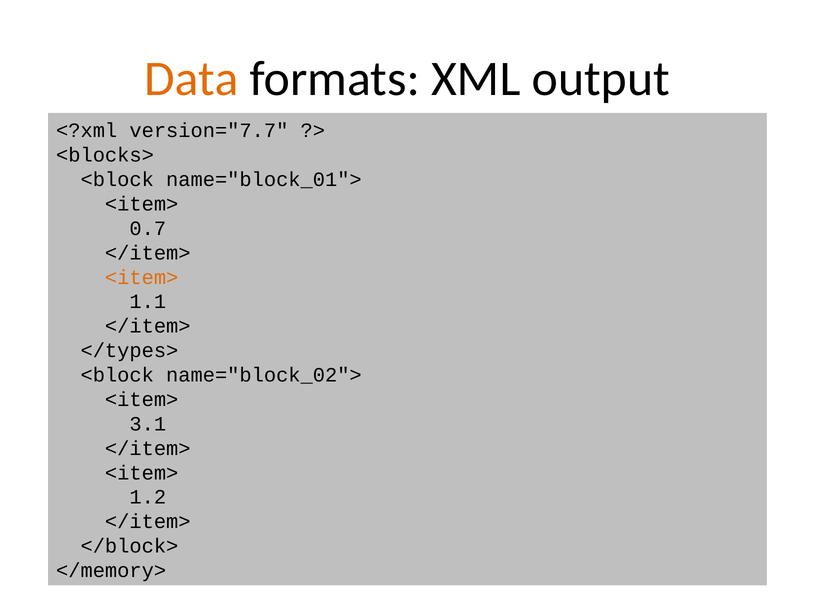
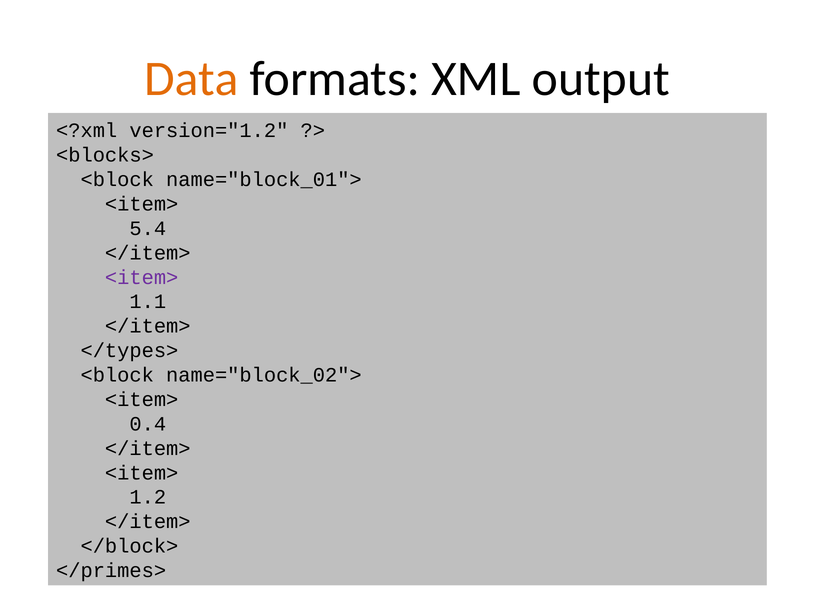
version="7.7: version="7.7 -> version="1.2 (209, 131)
0.7: 0.7 -> 5.4 (148, 229)
<item> colour: orange -> purple (142, 277)
3.1: 3.1 -> 0.4 (148, 424)
</memory>: </memory> -> </primes> (111, 571)
